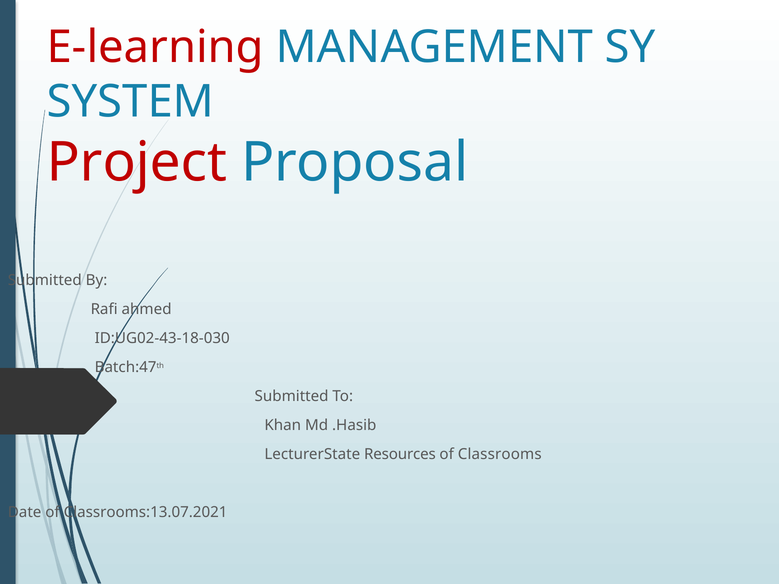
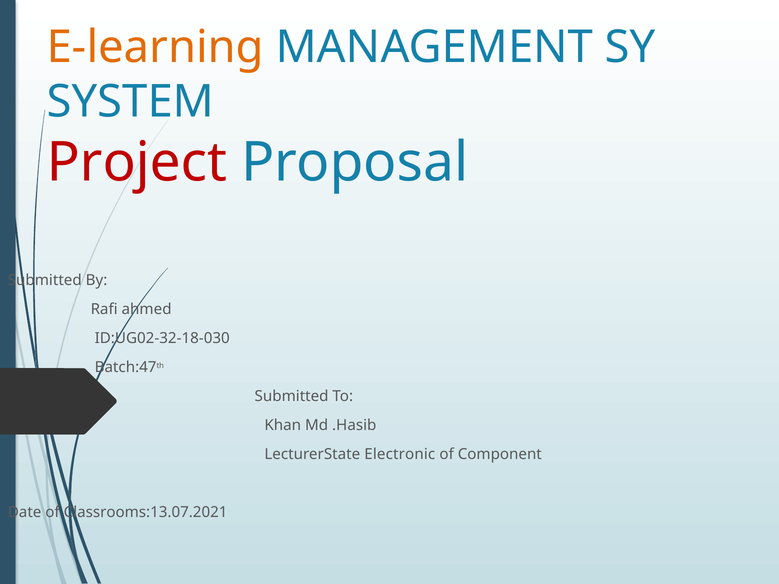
E-learning colour: red -> orange (155, 47)
ID:UG02-43-18-030: ID:UG02-43-18-030 -> ID:UG02-32-18-030 (162, 338)
Resources: Resources -> Electronic (400, 454)
Classrooms: Classrooms -> Component (500, 454)
